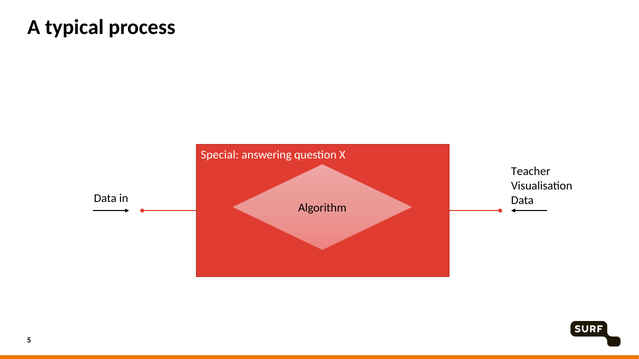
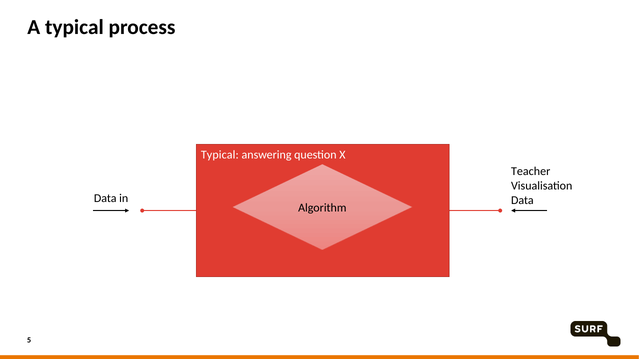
Special: Special -> Typical (220, 155)
